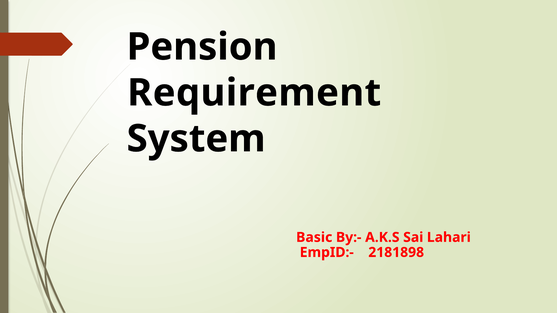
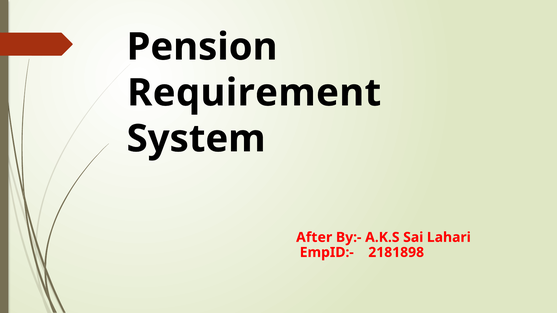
Basic: Basic -> After (314, 238)
